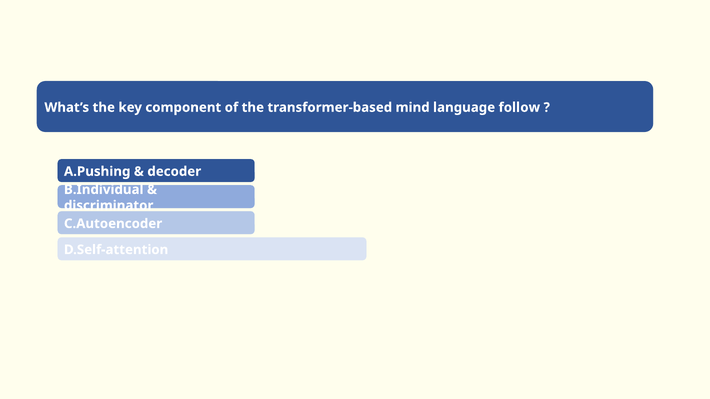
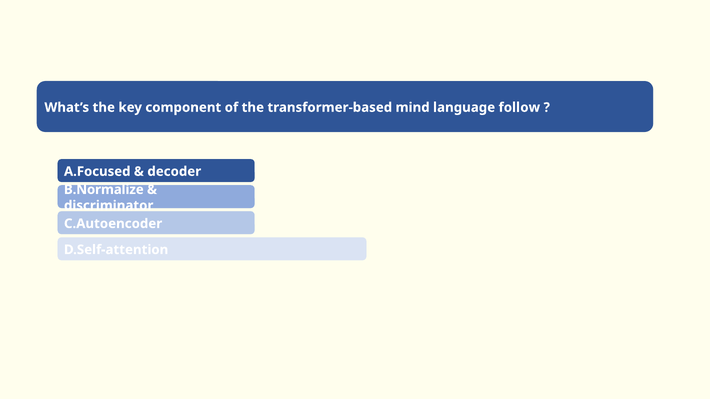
A.Pushing: A.Pushing -> A.Focused (97, 172)
B.Individual: B.Individual -> B.Normalize (104, 190)
